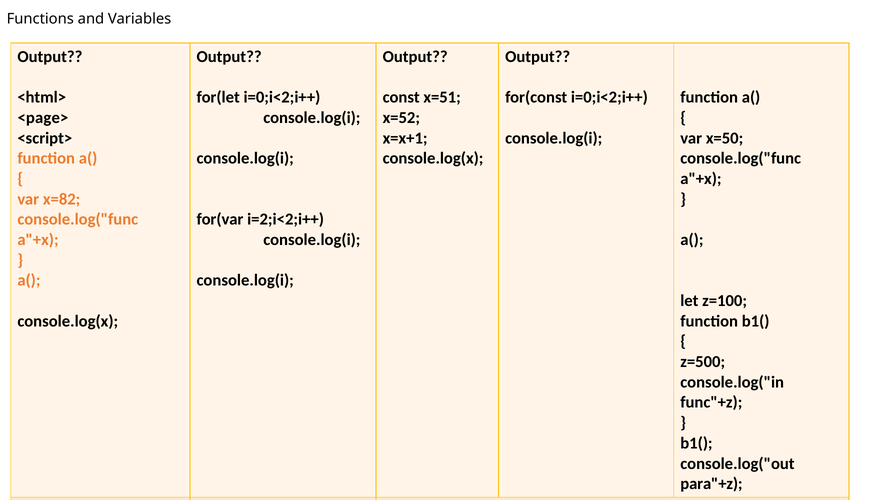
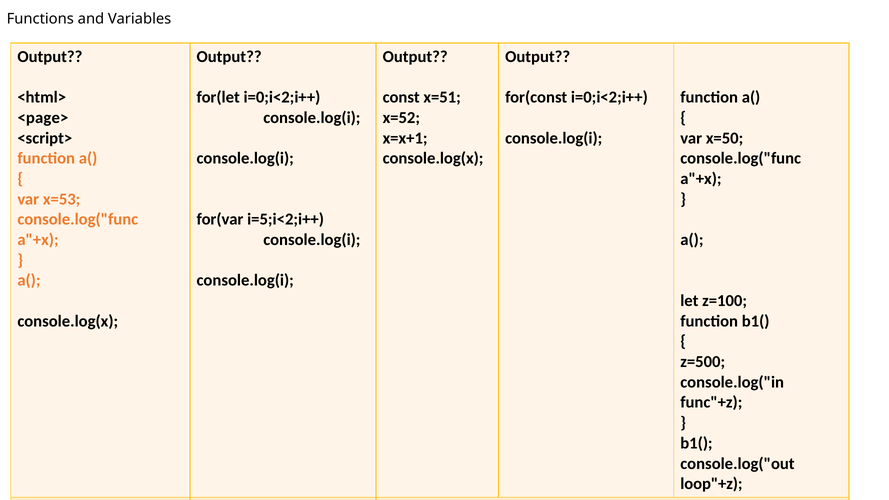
x=82: x=82 -> x=53 (62, 199)
i=2;i<2;i++: i=2;i<2;i++ -> i=5;i<2;i++ (286, 219)
para"+z: para"+z -> loop"+z (711, 484)
